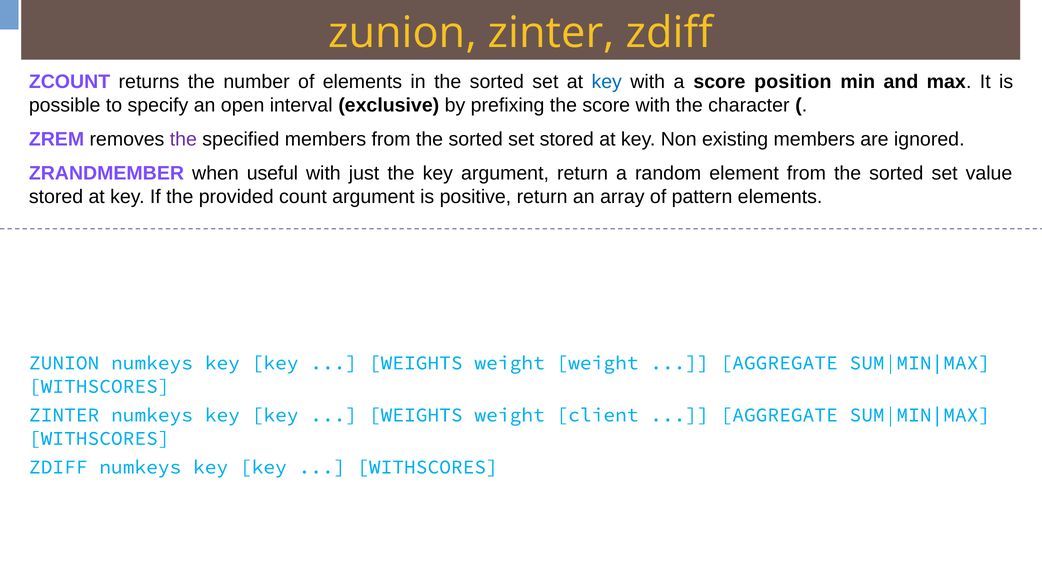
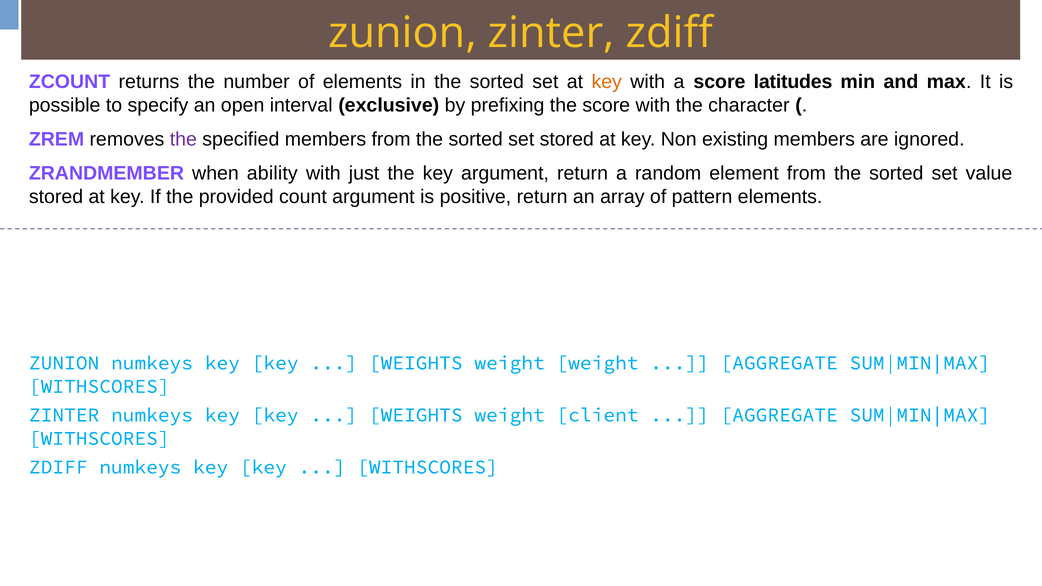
key colour: blue -> orange (607, 82)
position: position -> latitudes (793, 82)
useful: useful -> ability (272, 173)
